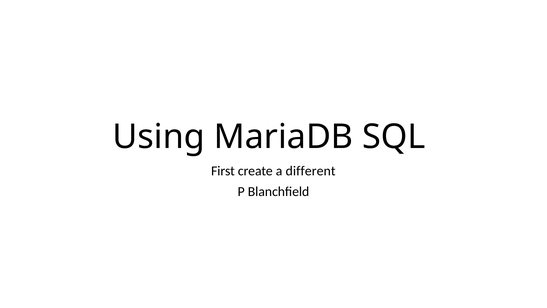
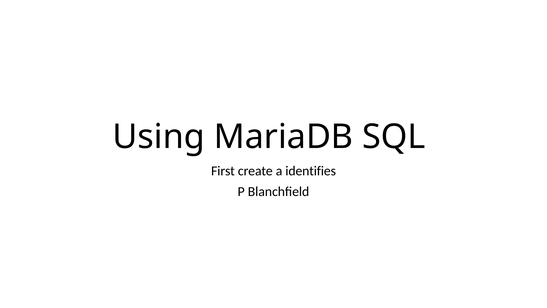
different: different -> identifies (311, 171)
